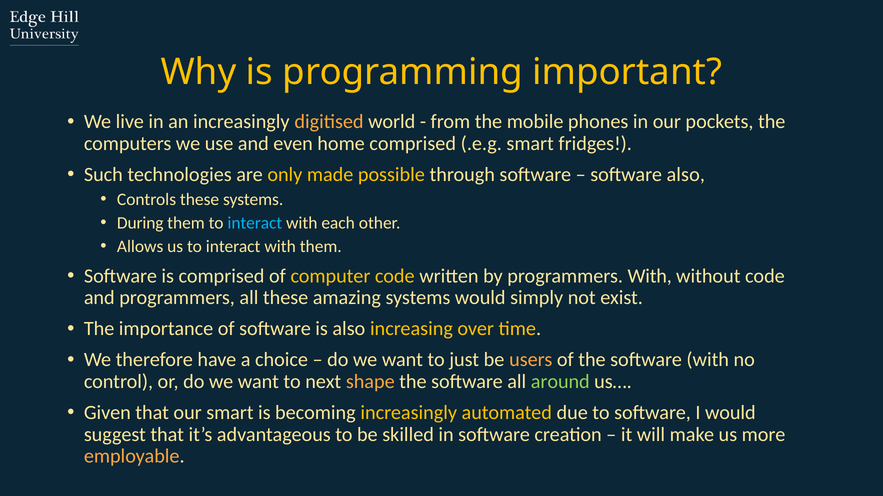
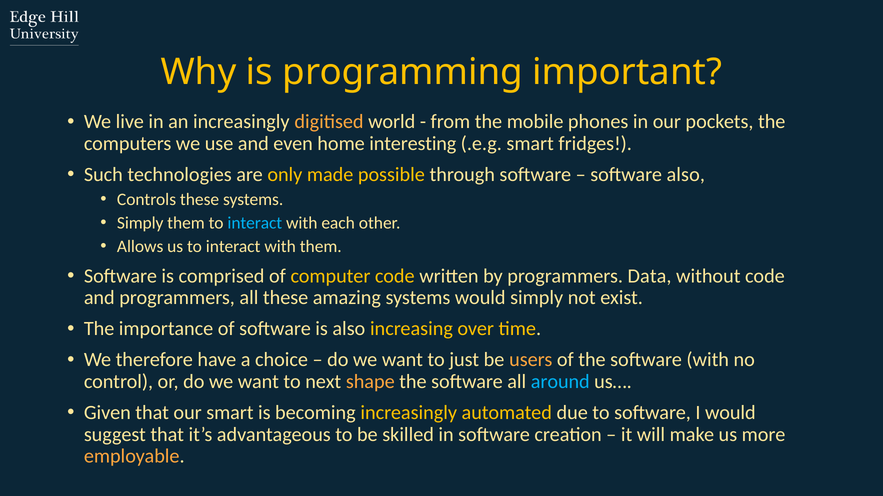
home comprised: comprised -> interesting (413, 144)
During: During -> Simply (140, 223)
programmers With: With -> Data (650, 276)
around colour: light green -> light blue (560, 382)
